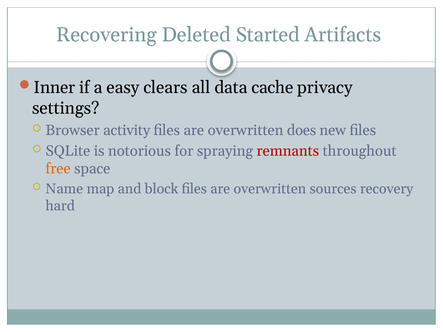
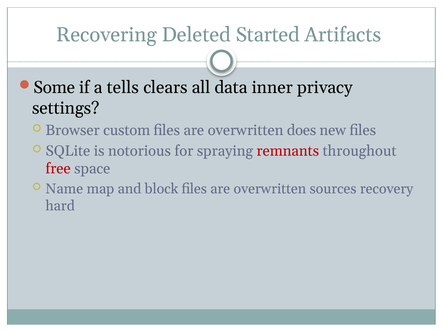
Inner: Inner -> Some (54, 88)
easy: easy -> tells (123, 88)
cache: cache -> inner (272, 88)
activity: activity -> custom (127, 130)
free colour: orange -> red (58, 169)
